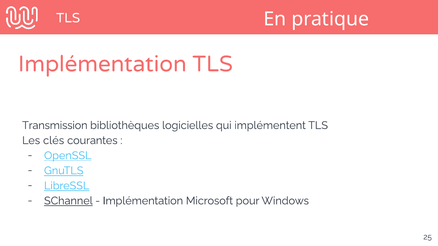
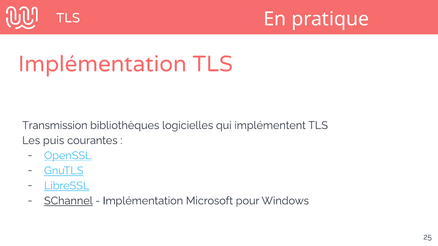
clés: clés -> puis (54, 141)
